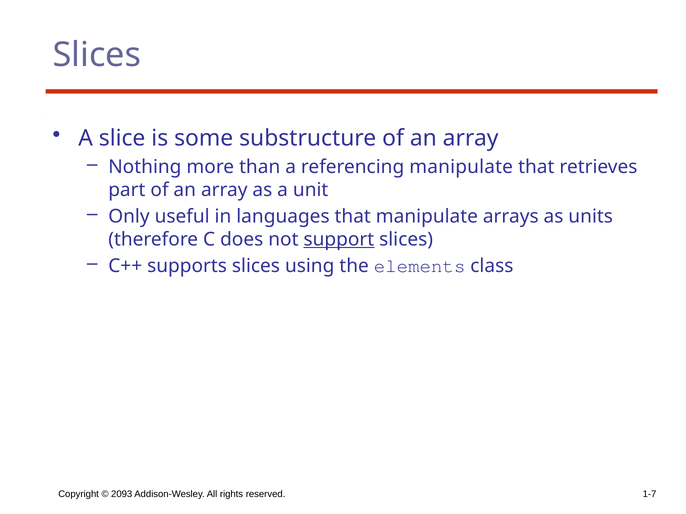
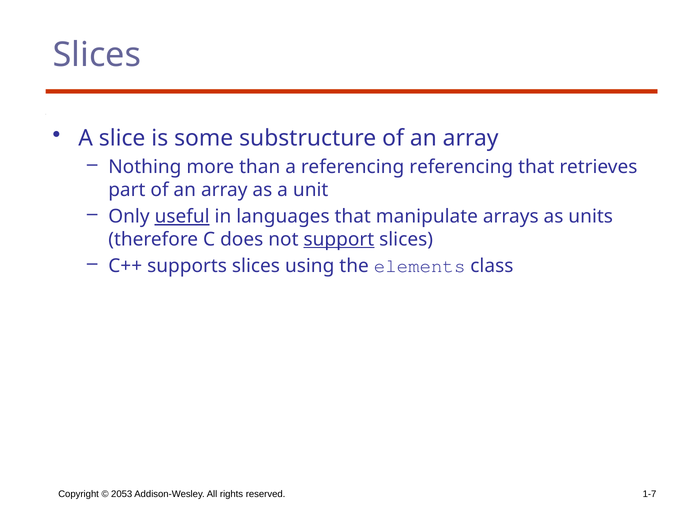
referencing manipulate: manipulate -> referencing (461, 167)
useful underline: none -> present (182, 217)
2093: 2093 -> 2053 (122, 495)
